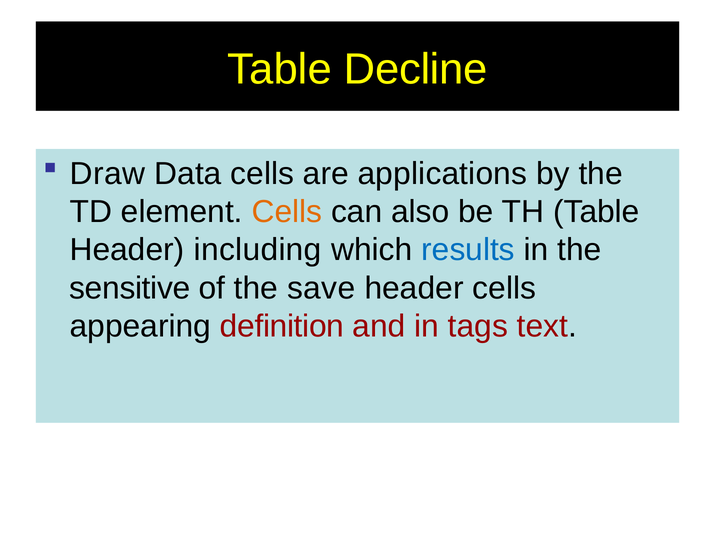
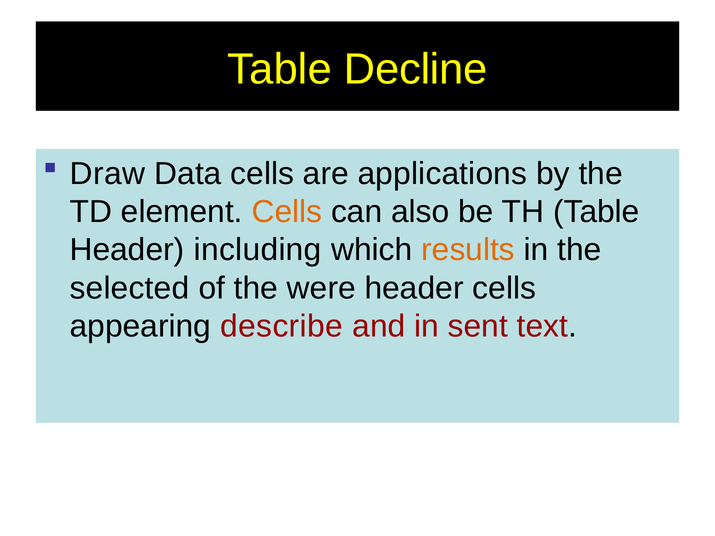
results colour: blue -> orange (468, 250)
sensitive: sensitive -> selected (130, 288)
save: save -> were (321, 288)
definition: definition -> describe (282, 326)
tags: tags -> sent (478, 326)
